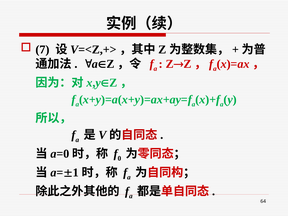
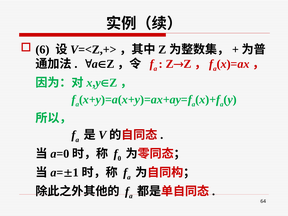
7: 7 -> 6 (43, 49)
